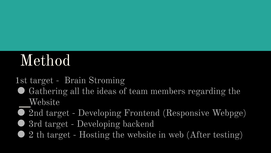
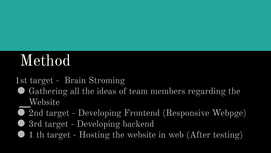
2: 2 -> 1 (31, 134)
